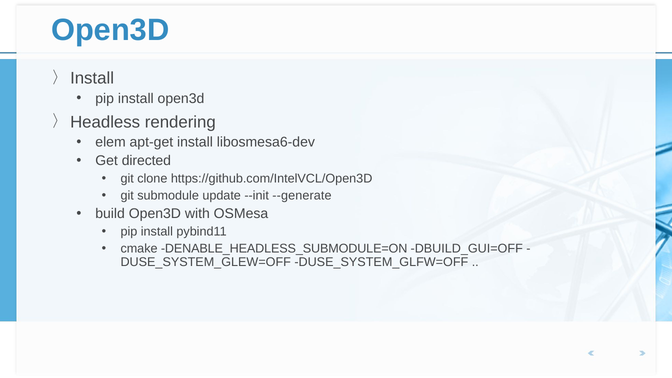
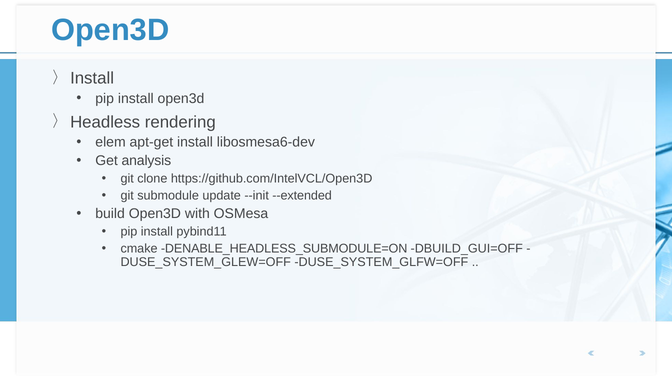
directed: directed -> analysis (146, 161)
--generate: --generate -> --extended (302, 196)
